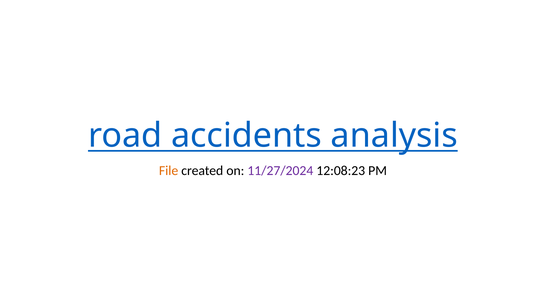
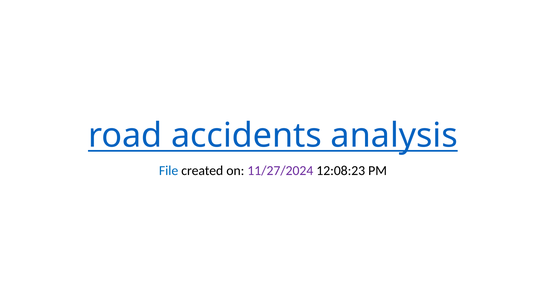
File colour: orange -> blue (169, 171)
